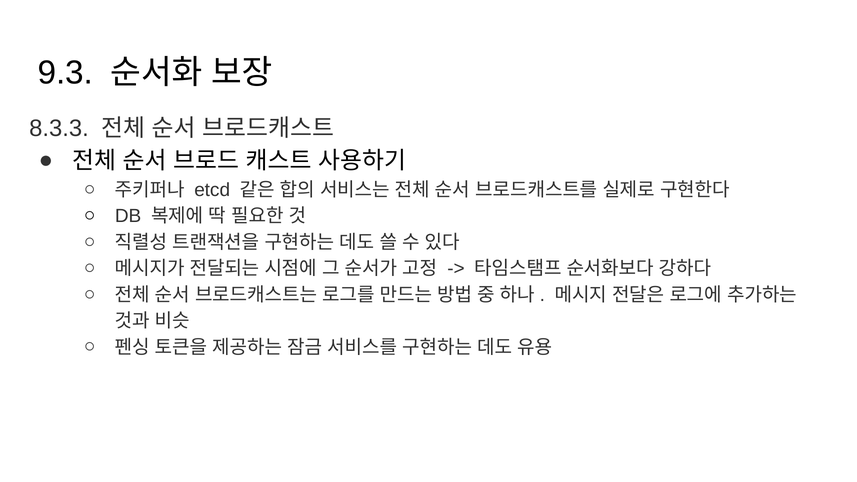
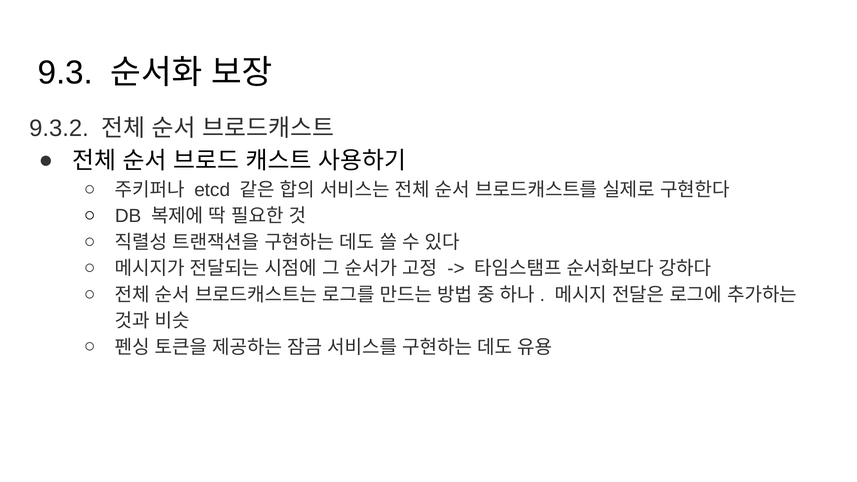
8.3.3: 8.3.3 -> 9.3.2 (59, 128)
